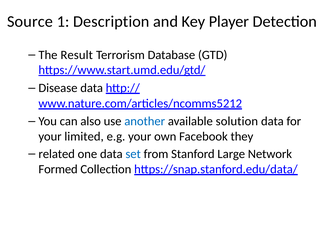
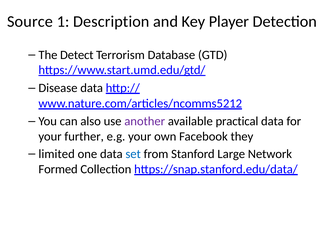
Result: Result -> Detect (77, 55)
another colour: blue -> purple (145, 121)
solution: solution -> practical (237, 121)
limited: limited -> further (84, 136)
related: related -> limited (57, 154)
